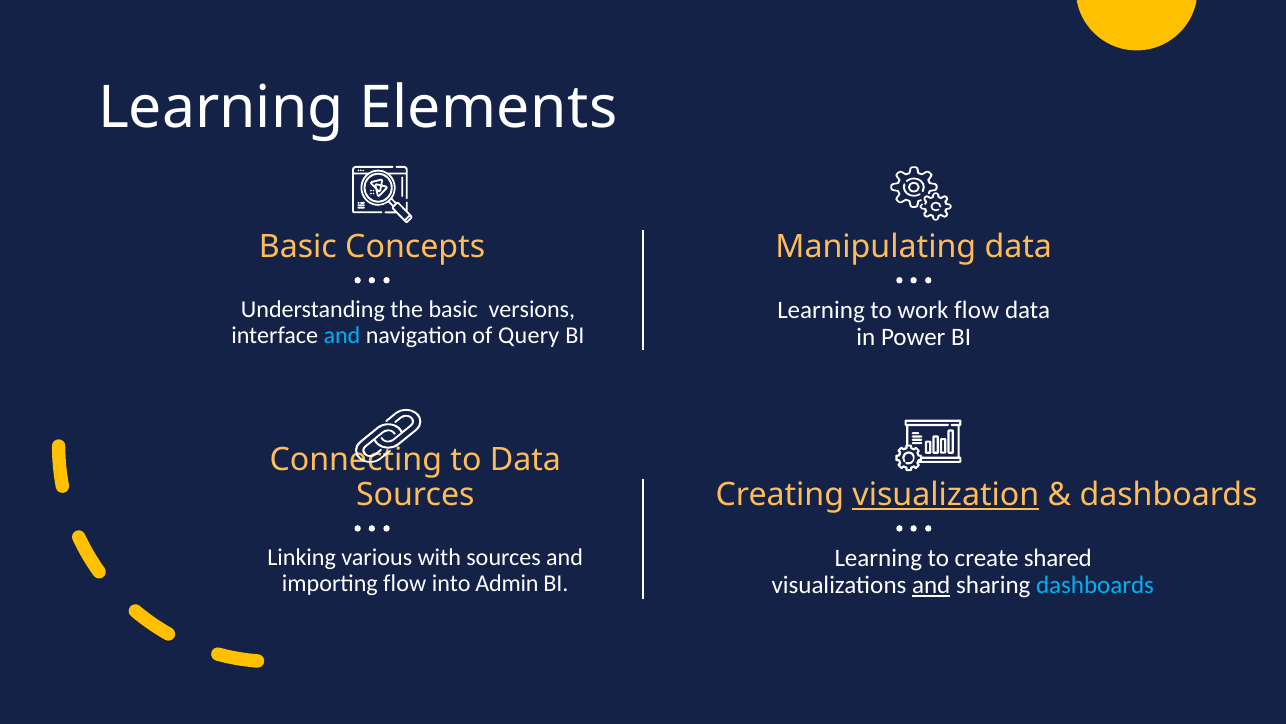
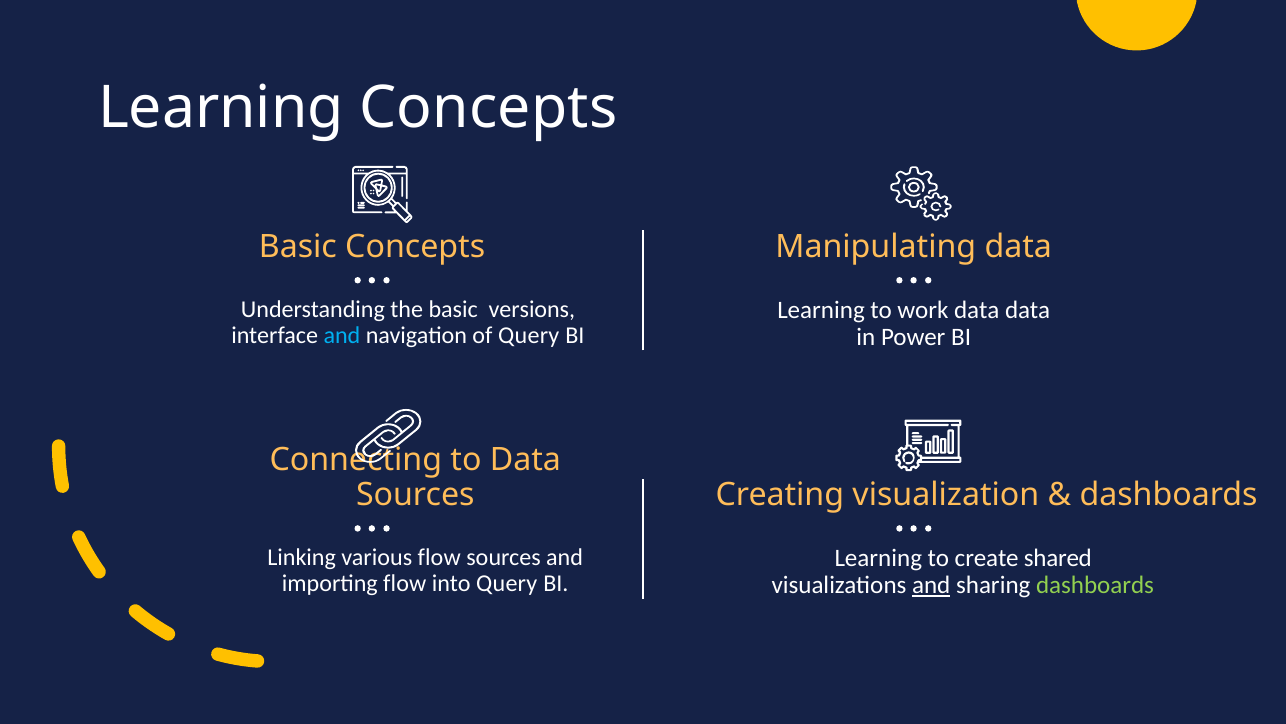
Learning Elements: Elements -> Concepts (488, 108)
work flow: flow -> data (977, 309)
visualization underline: present -> none (946, 494)
various with: with -> flow (439, 557)
into Admin: Admin -> Query (507, 583)
dashboards colour: light blue -> light green (1095, 585)
